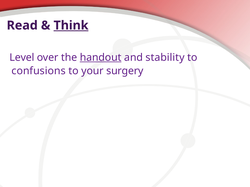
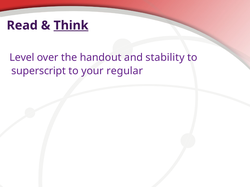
handout underline: present -> none (101, 58)
confusions: confusions -> superscript (39, 71)
surgery: surgery -> regular (125, 71)
